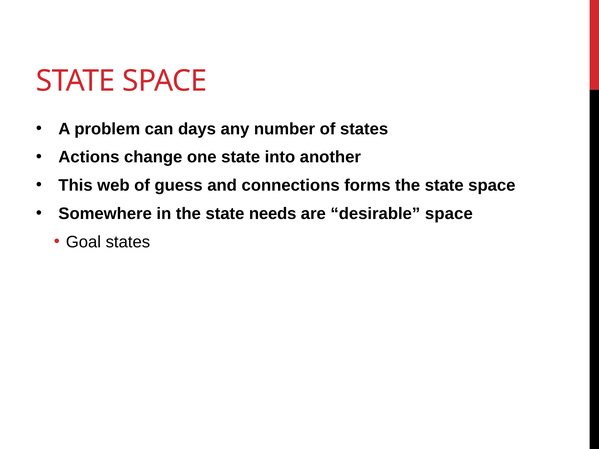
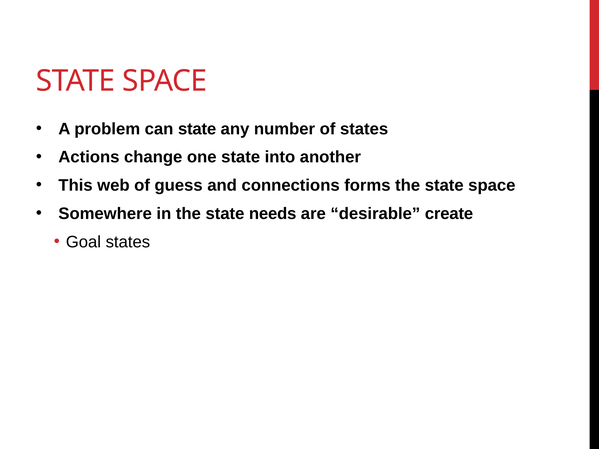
can days: days -> state (197, 129)
desirable space: space -> create (449, 214)
